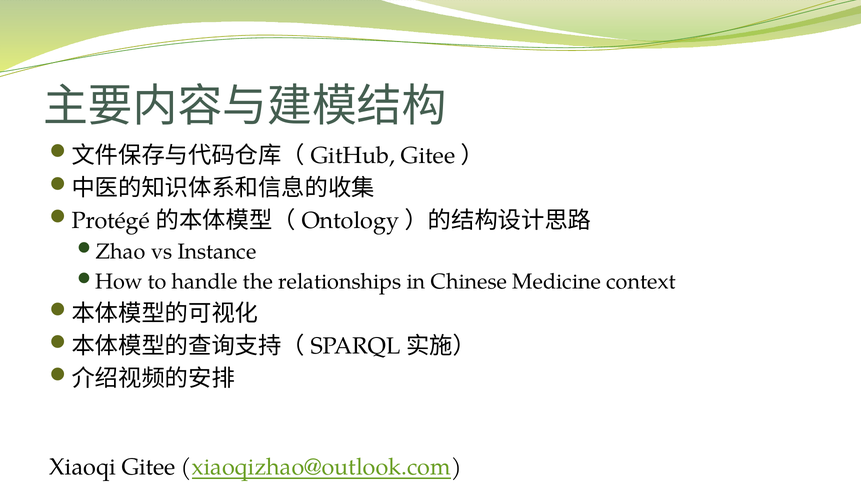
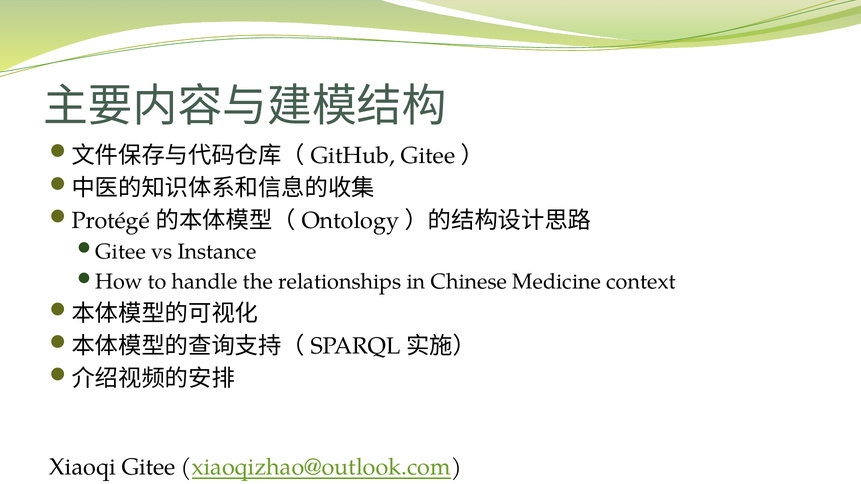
Zhao: Zhao -> Gitee (121, 252)
